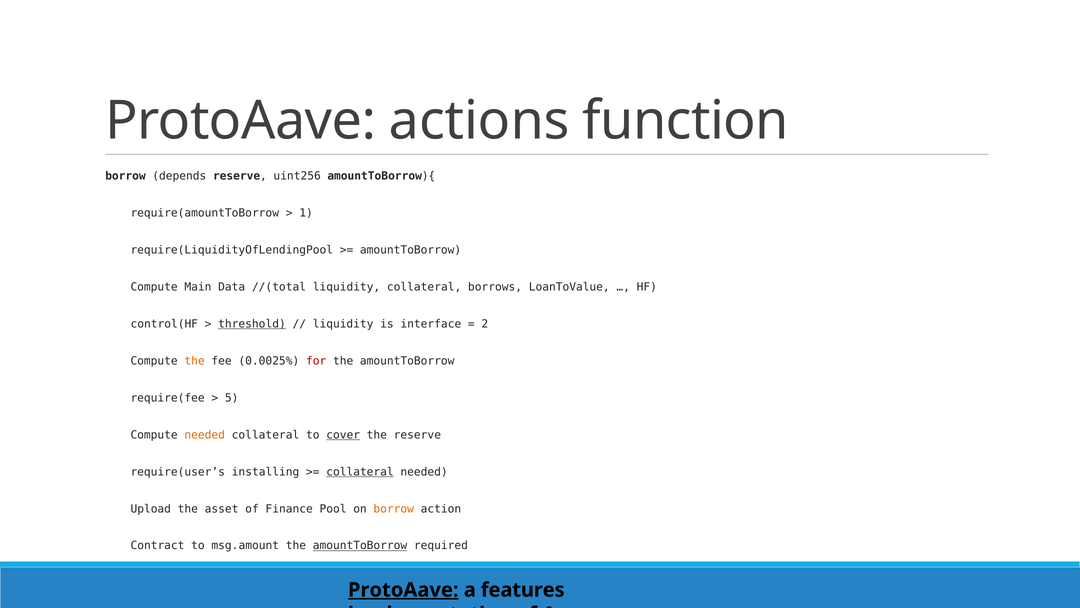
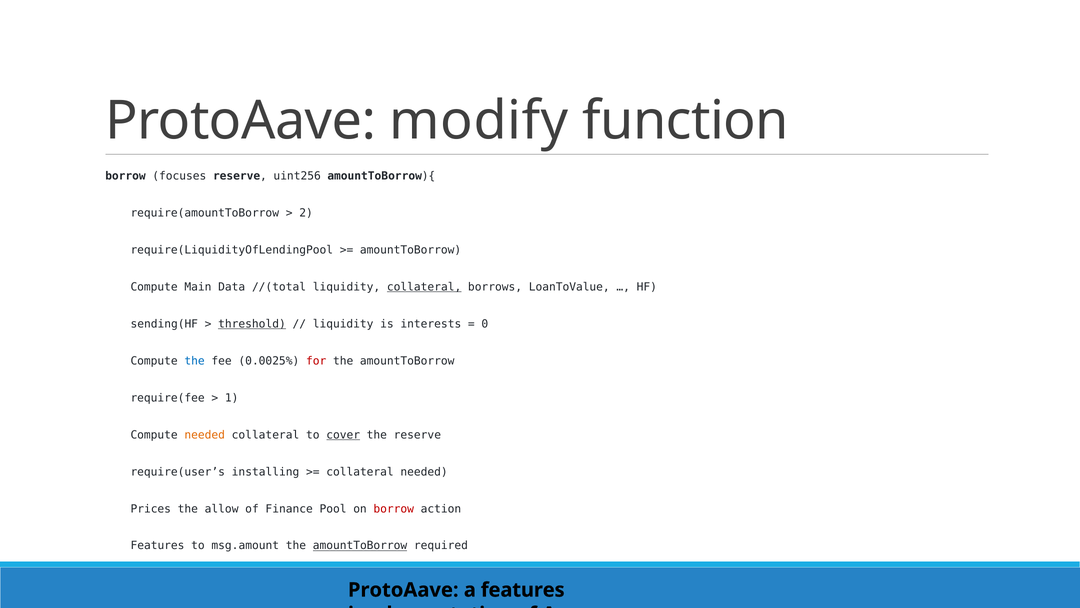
actions: actions -> modify (479, 121)
depends: depends -> focuses (179, 176)
1: 1 -> 2 (306, 213)
collateral underline: none -> present (424, 287)
control(HF: control(HF -> sending(HF (164, 324)
interface: interface -> interests (431, 324)
2: 2 -> 0 (485, 324)
the colour: orange -> blue (195, 361)
5: 5 -> 1 (232, 398)
collateral underline: present -> none (360, 471)
Upload: Upload -> Prices (151, 508)
asset: asset -> allow (222, 508)
borrow colour: orange -> red (394, 508)
Contract: Contract -> Features (158, 545)
ProtoAave underline: present -> none (403, 590)
